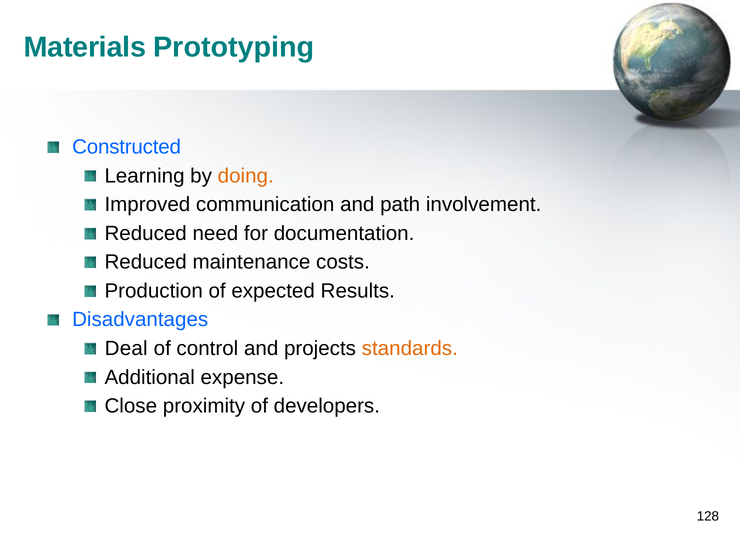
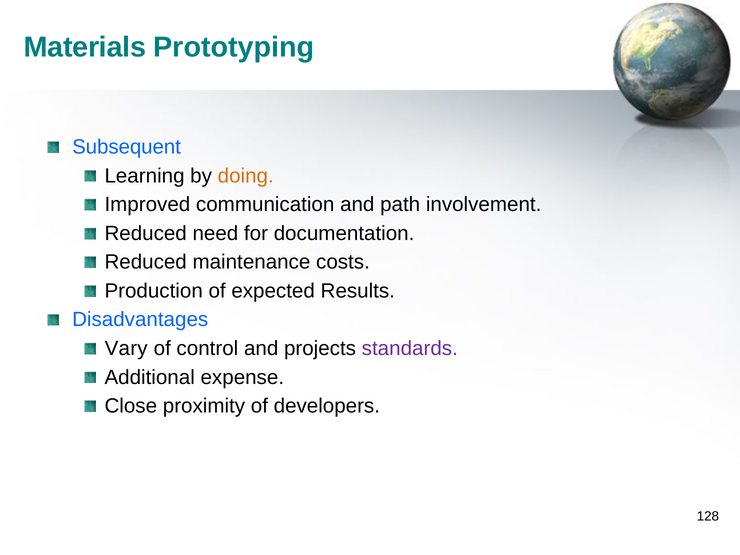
Constructed: Constructed -> Subsequent (127, 147)
Deal: Deal -> Vary (126, 348)
standards colour: orange -> purple (410, 348)
